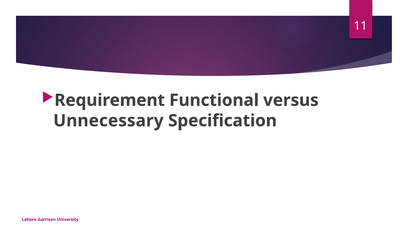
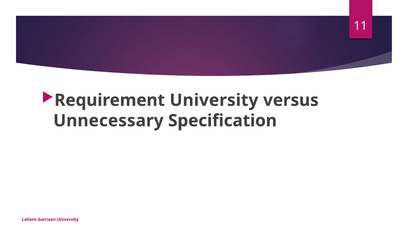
Requirement Functional: Functional -> University (214, 100)
